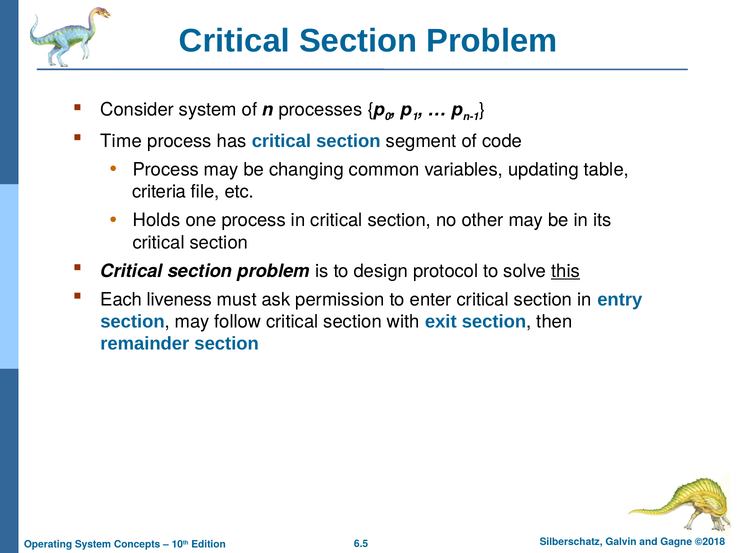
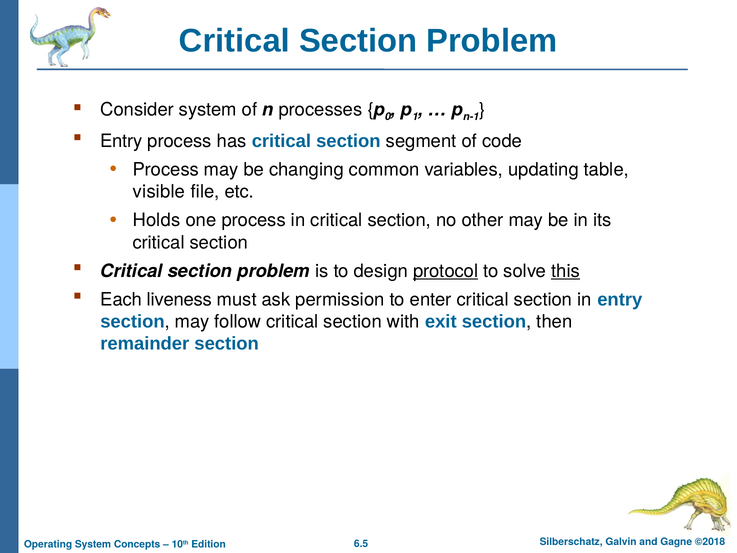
Time: Time -> Entry (121, 141)
criteria: criteria -> visible (159, 192)
protocol underline: none -> present (446, 271)
